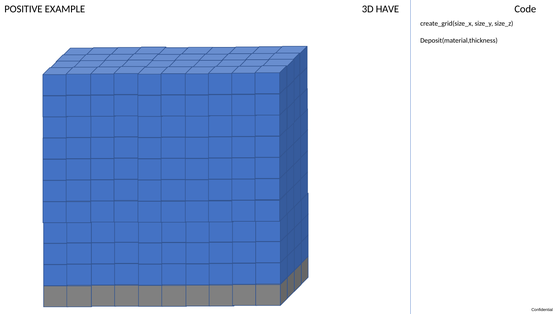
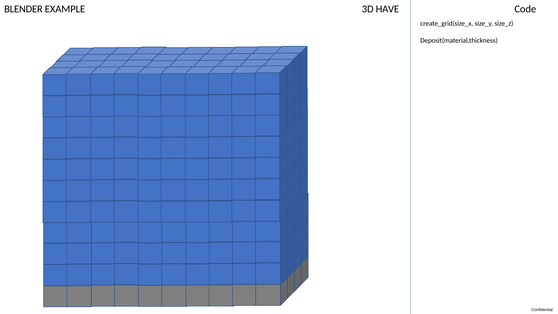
POSITIVE: POSITIVE -> BLENDER (23, 9)
